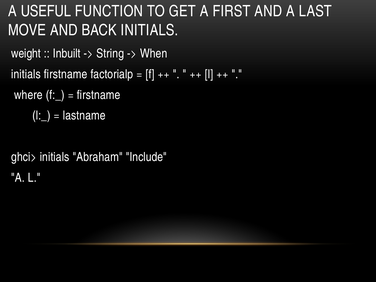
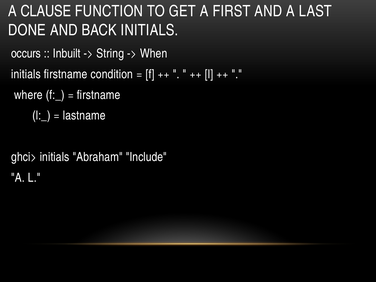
USEFUL: USEFUL -> CLAUSE (46, 11)
MOVE: MOVE -> DONE (27, 30)
weight: weight -> occurs (26, 54)
factorialp: factorialp -> condition (112, 74)
